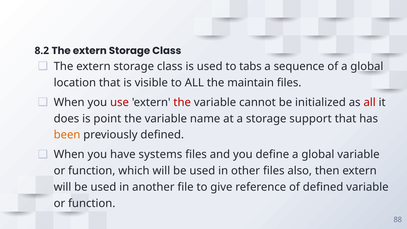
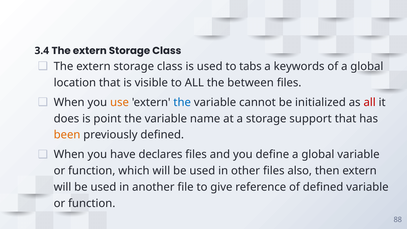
8.2: 8.2 -> 3.4 (42, 51)
sequence: sequence -> keywords (299, 66)
maintain: maintain -> between (251, 83)
use colour: red -> orange (120, 102)
the colour: red -> blue (182, 102)
systems: systems -> declares (161, 155)
